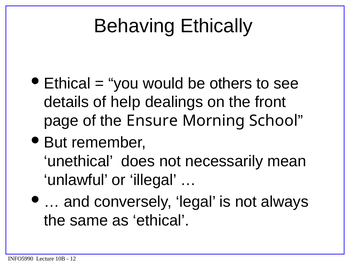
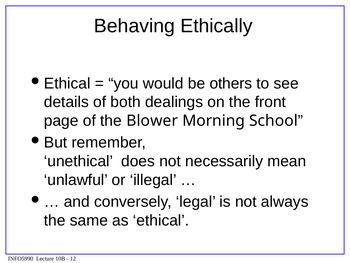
help: help -> both (126, 102)
Ensure: Ensure -> Blower (152, 121)
